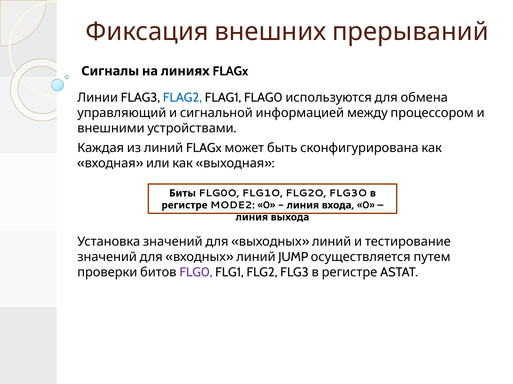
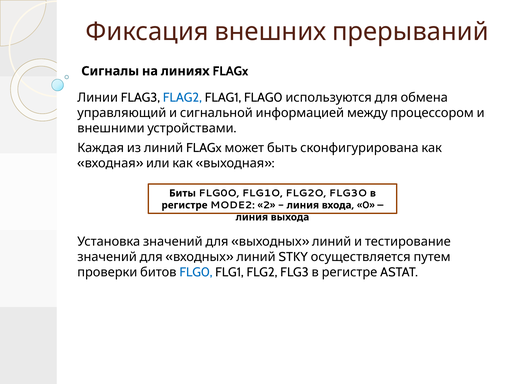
MODE2 0: 0 -> 2 (266, 206)
JUMP: JUMP -> STKY (293, 258)
FLG0 colour: purple -> blue (196, 273)
